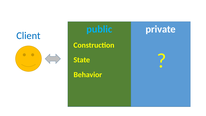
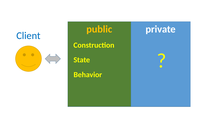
public colour: light blue -> yellow (99, 29)
